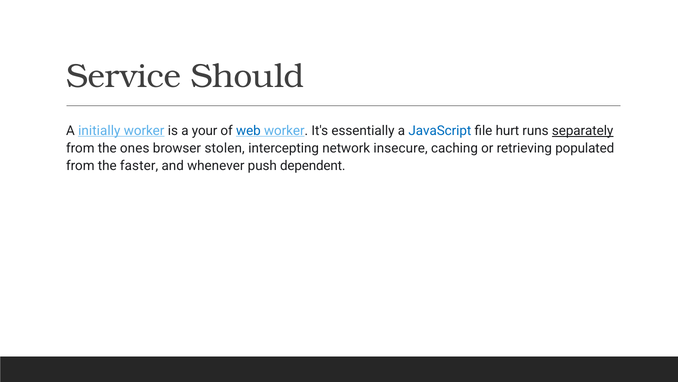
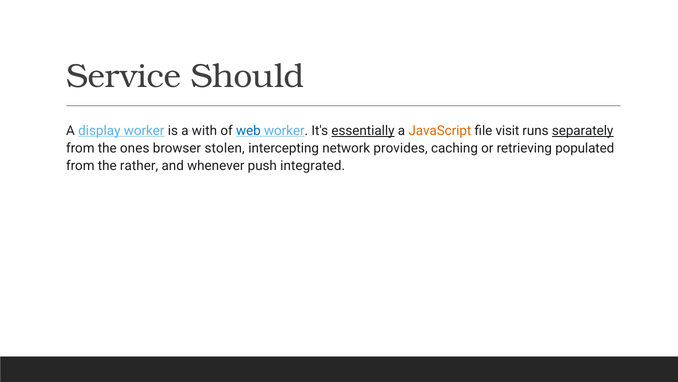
initially: initially -> display (99, 130)
your: your -> with (204, 130)
essentially underline: none -> present (363, 130)
JavaScript colour: blue -> orange (440, 130)
hurt: hurt -> visit (507, 130)
insecure: insecure -> provides (401, 148)
faster: faster -> rather (139, 166)
dependent: dependent -> integrated (313, 166)
